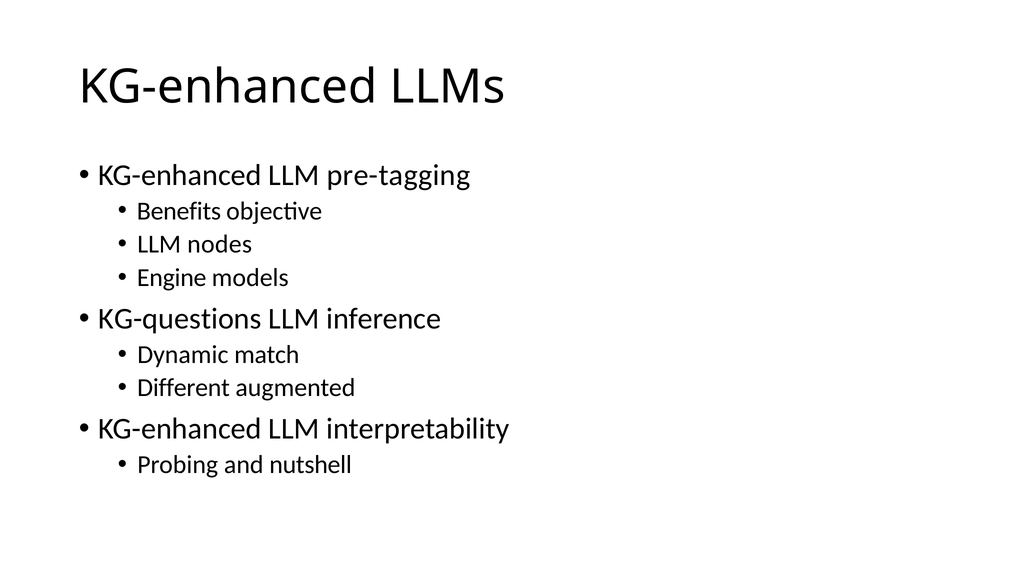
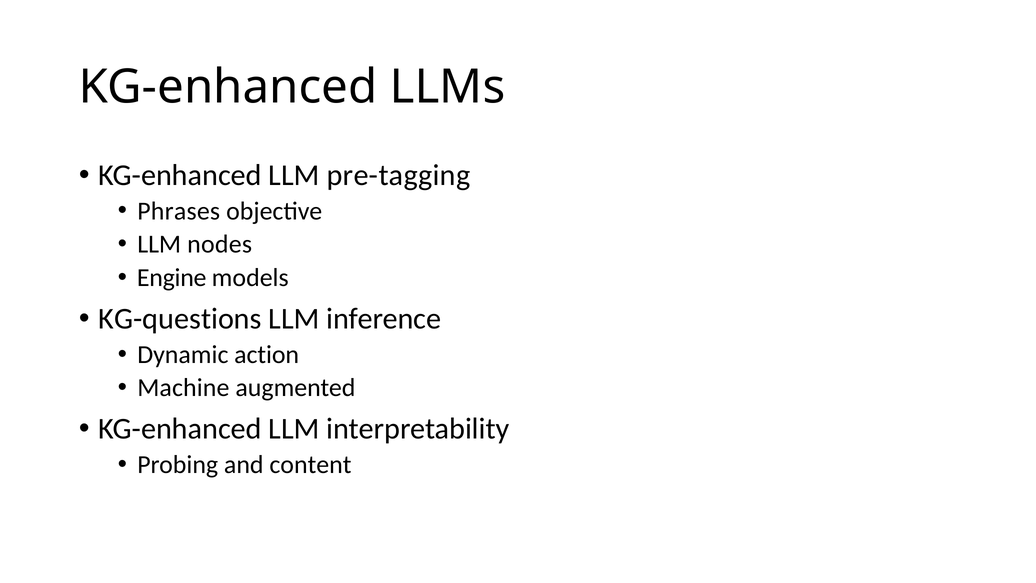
Benefits: Benefits -> Phrases (179, 211)
match: match -> action (267, 354)
Different: Different -> Machine (183, 388)
nutshell: nutshell -> content (310, 464)
